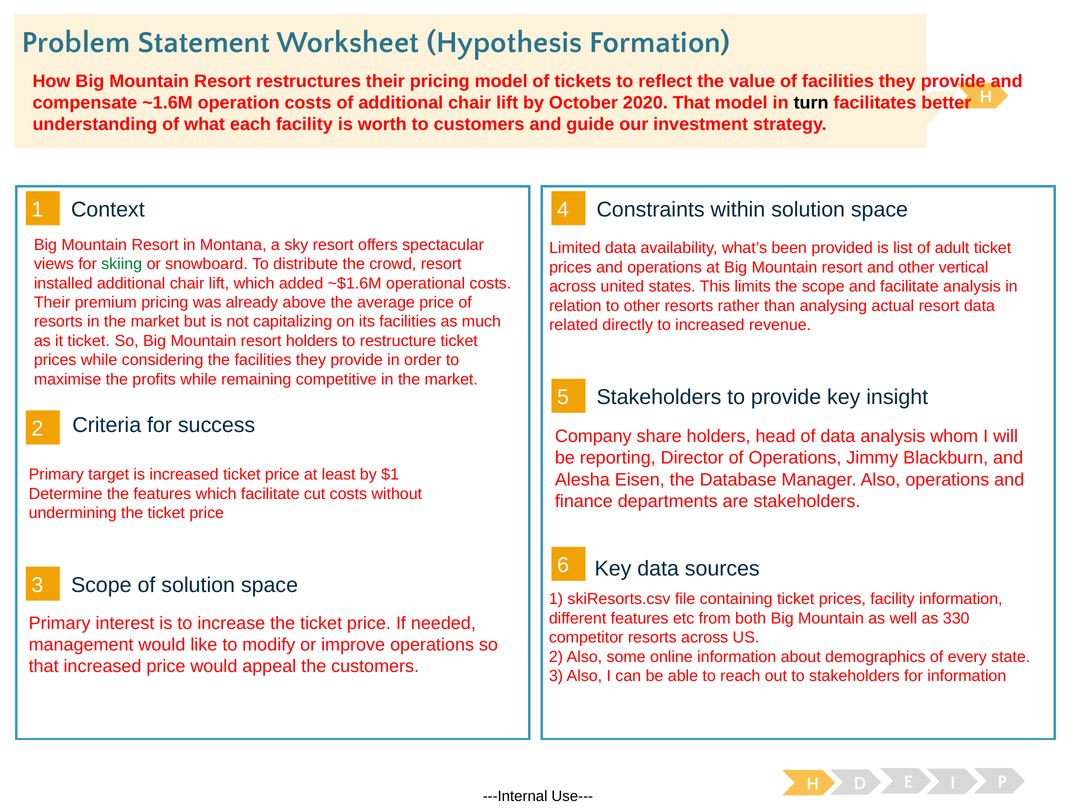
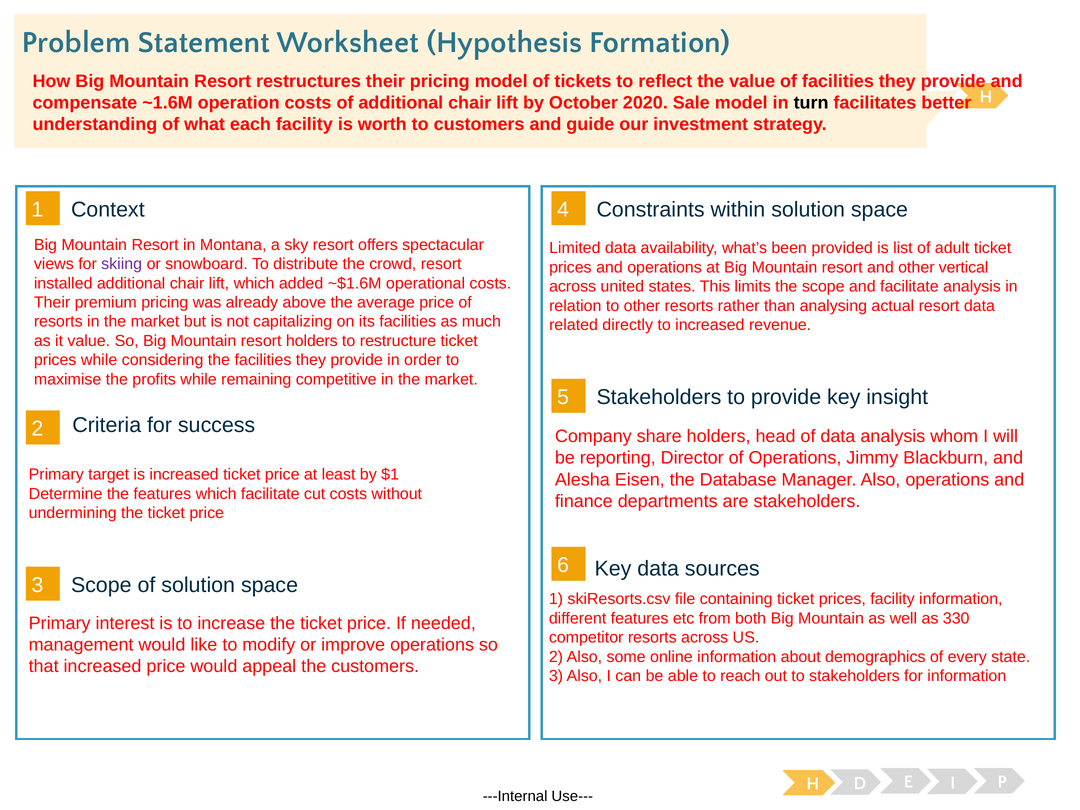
2020 That: That -> Sale (691, 103)
skiing colour: green -> purple (122, 264)
it ticket: ticket -> value (89, 341)
